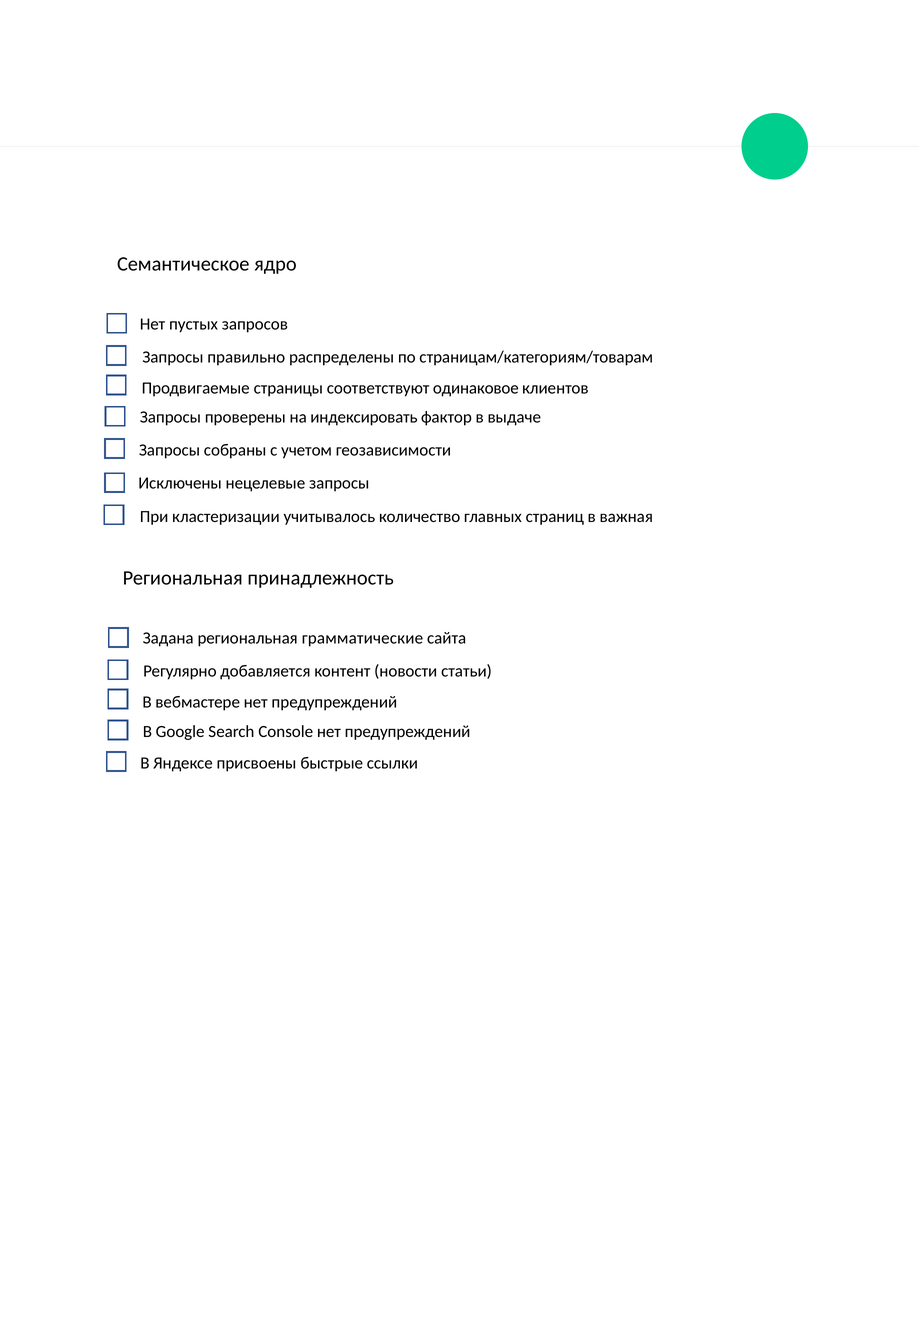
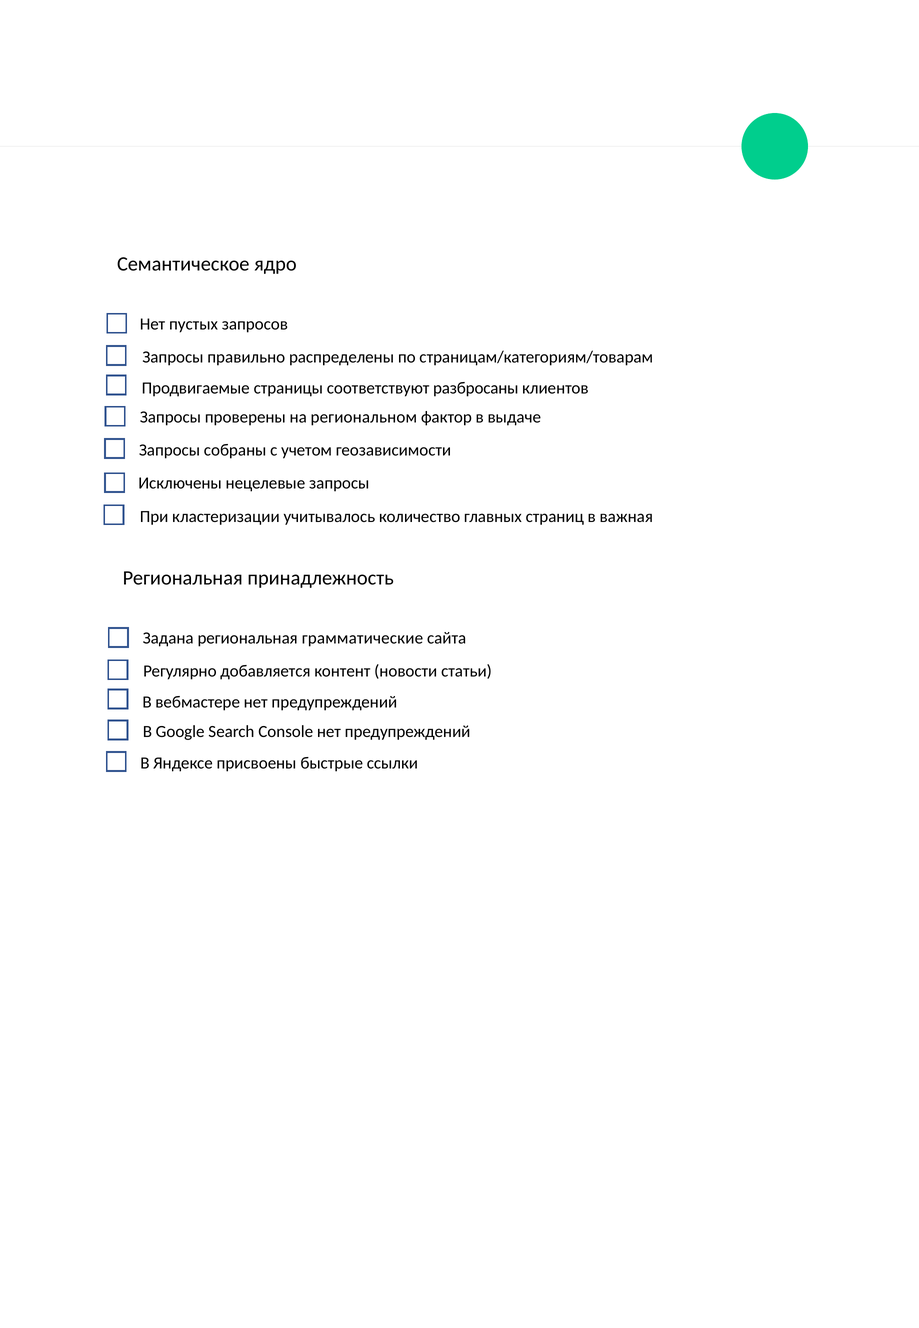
одинаковое: одинаковое -> разбросаны (476, 388)
индексировать: индексировать -> региональном (364, 417)
